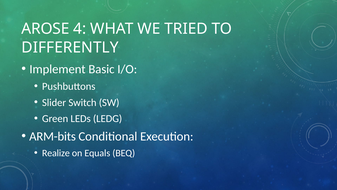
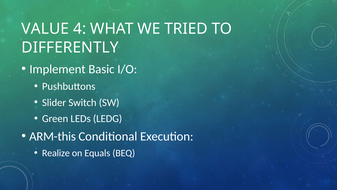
AROSE: AROSE -> VALUE (45, 29)
ARM-bits: ARM-bits -> ARM-this (53, 136)
